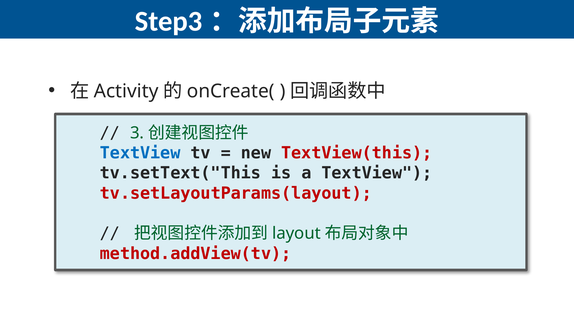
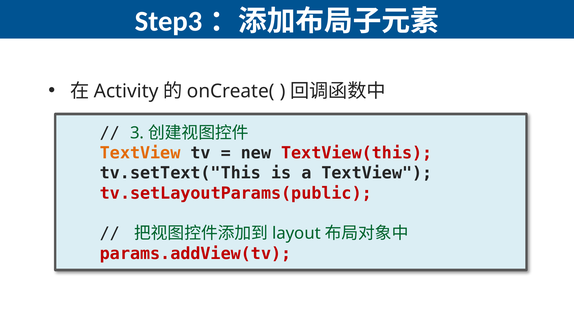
TextView colour: blue -> orange (140, 153)
tv.setLayoutParams(layout: tv.setLayoutParams(layout -> tv.setLayoutParams(public (236, 193)
method.addView(tv: method.addView(tv -> params.addView(tv (196, 253)
